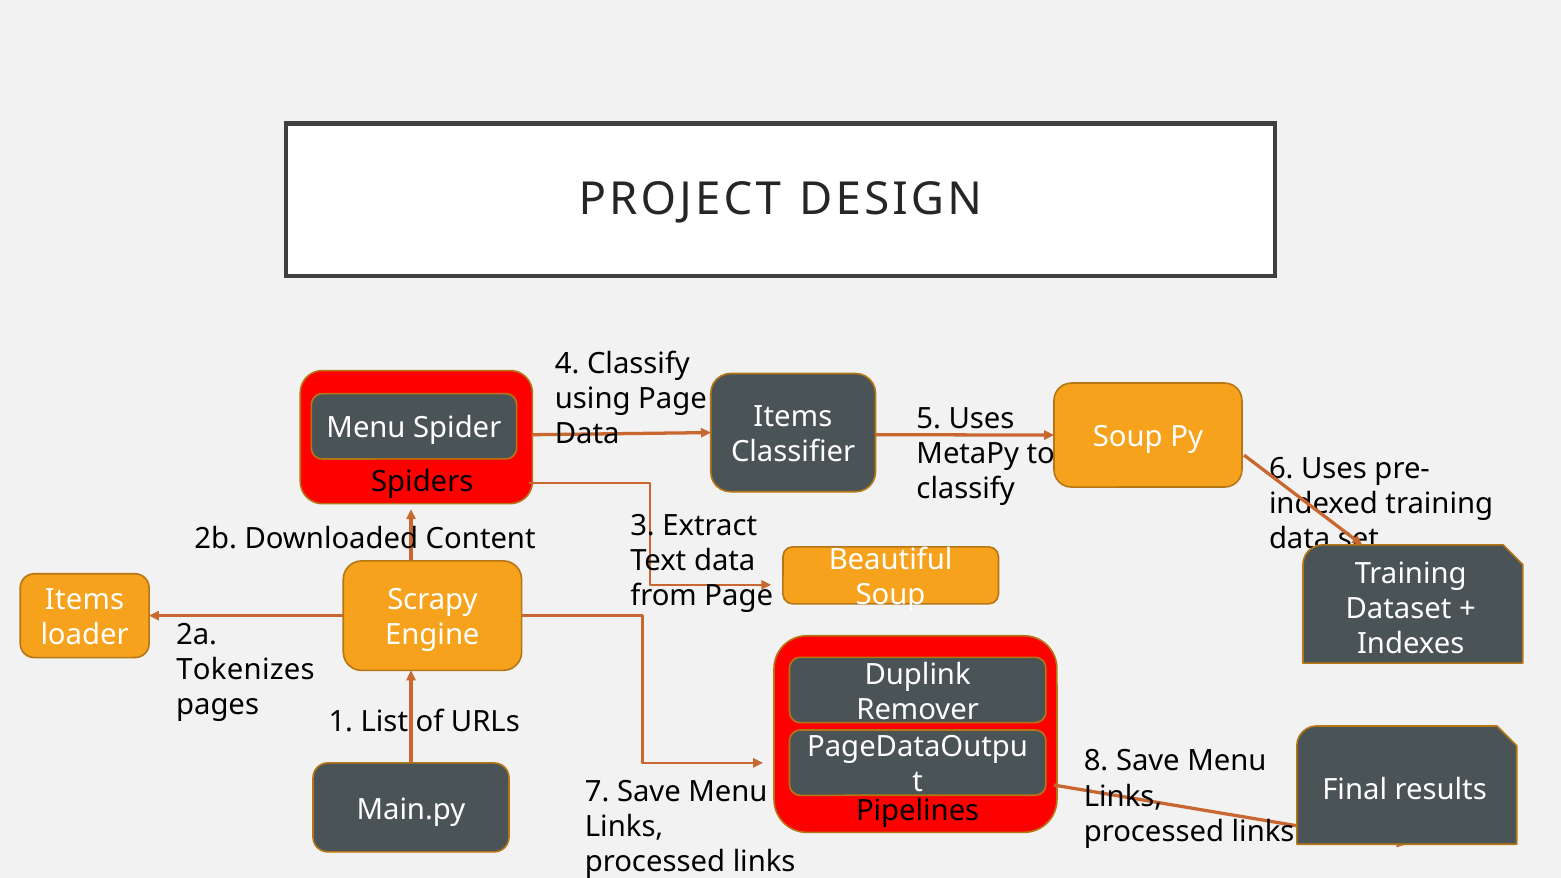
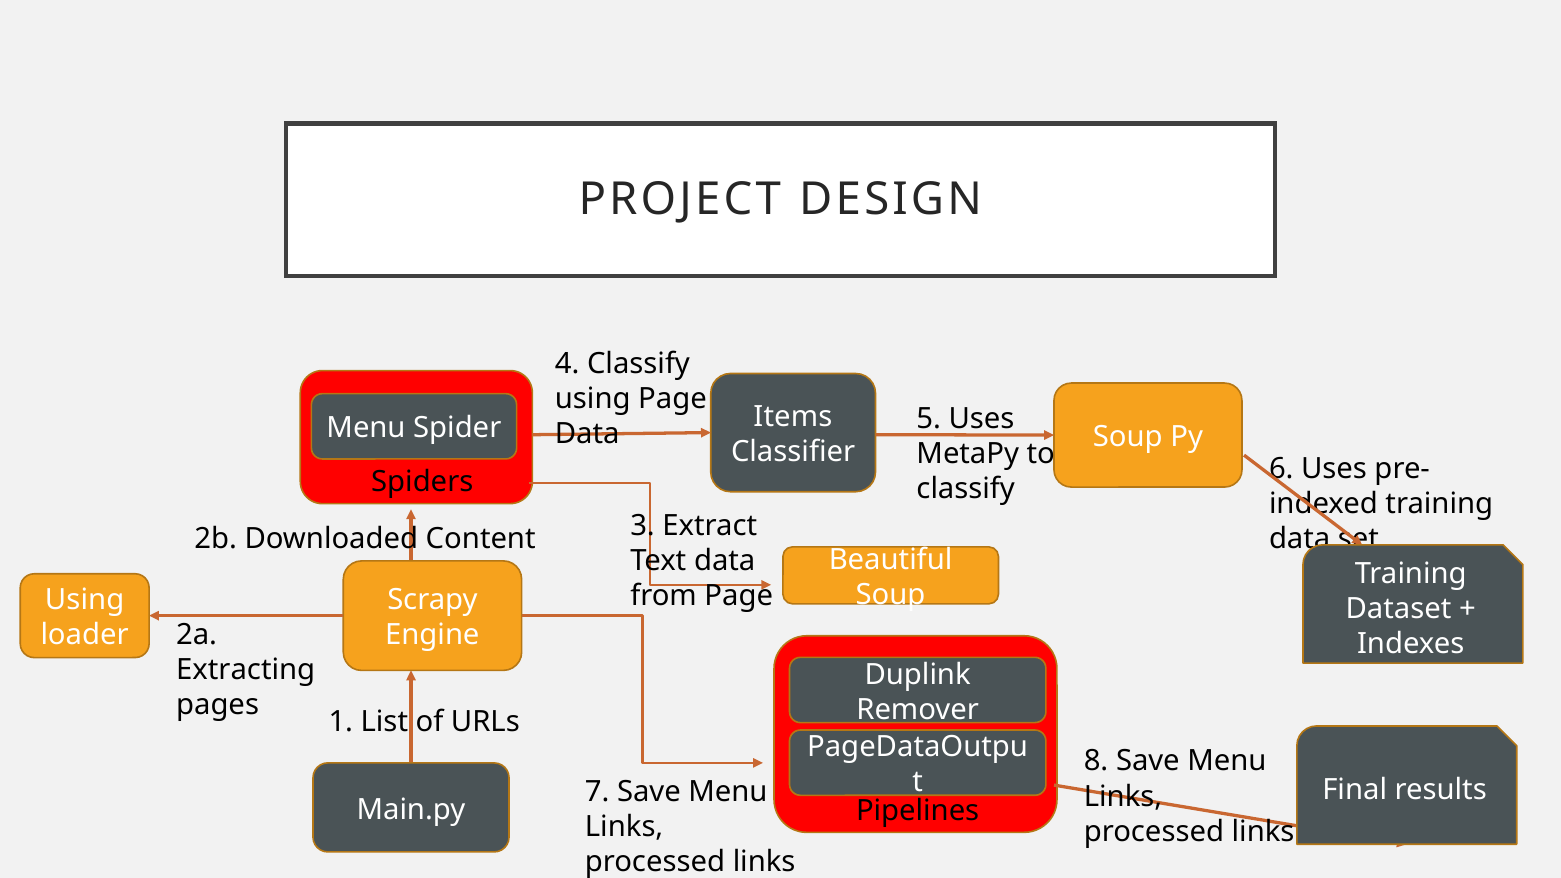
Items: Items -> Using (85, 600)
Tokenizes: Tokenizes -> Extracting (246, 670)
